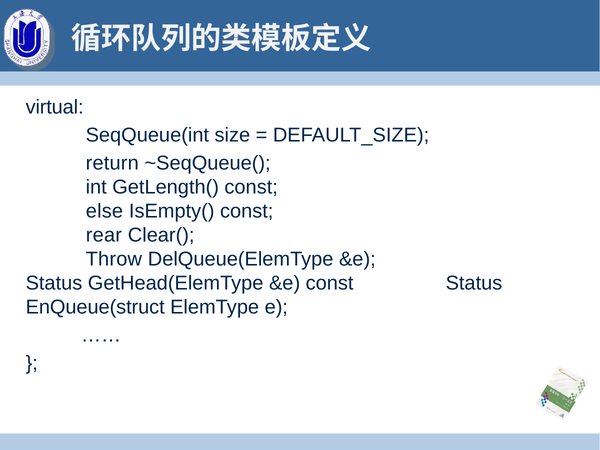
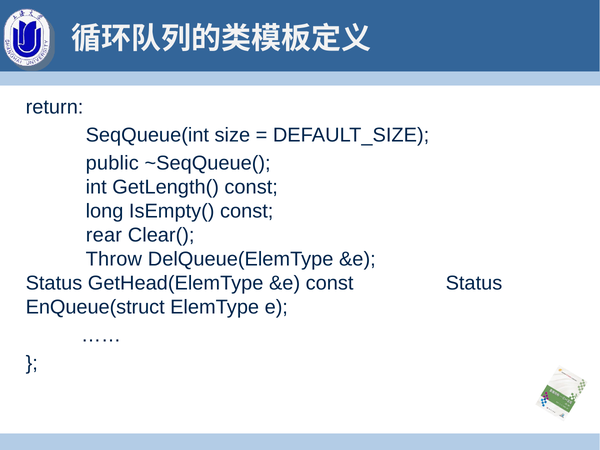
virtual: virtual -> return (55, 107)
return: return -> public (112, 163)
else: else -> long (105, 211)
